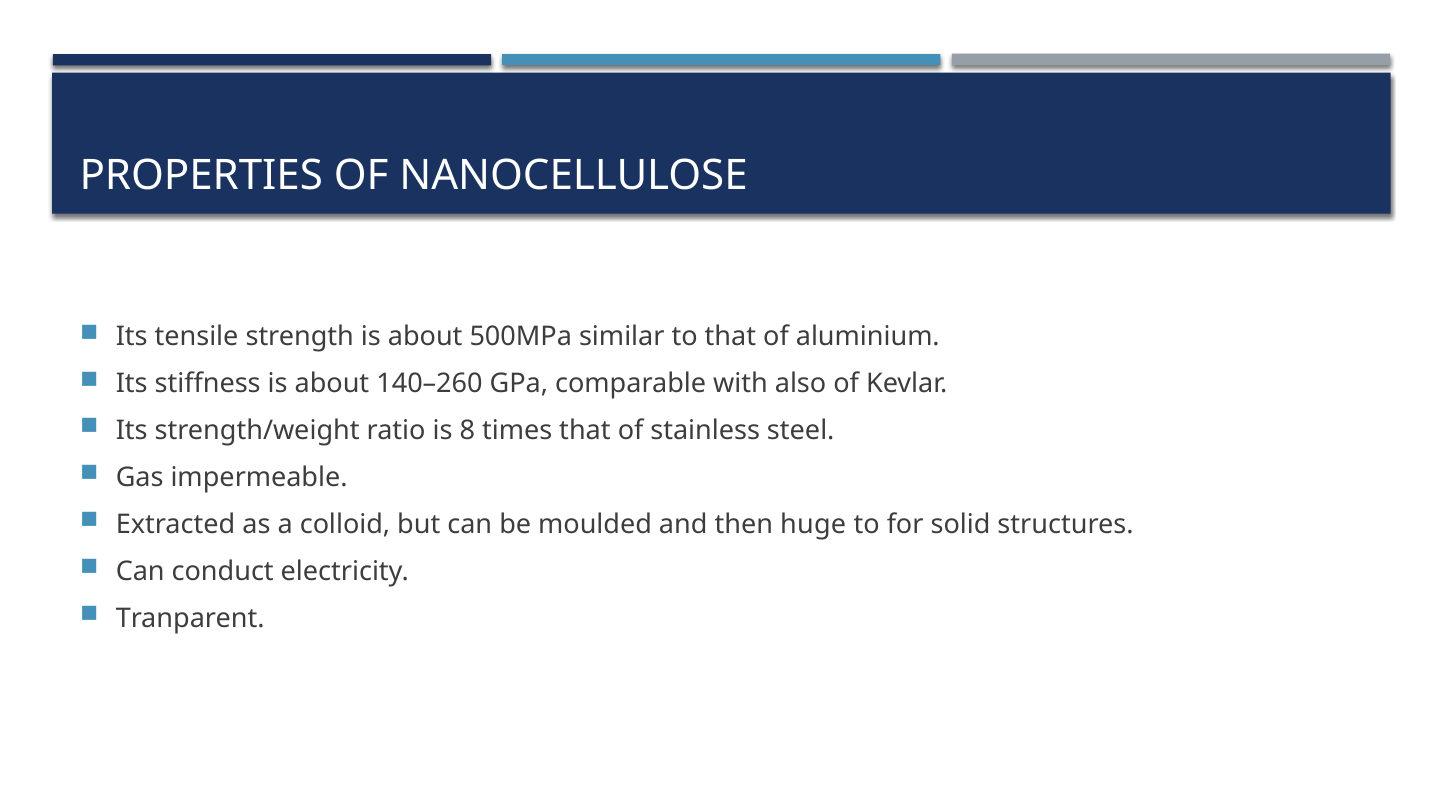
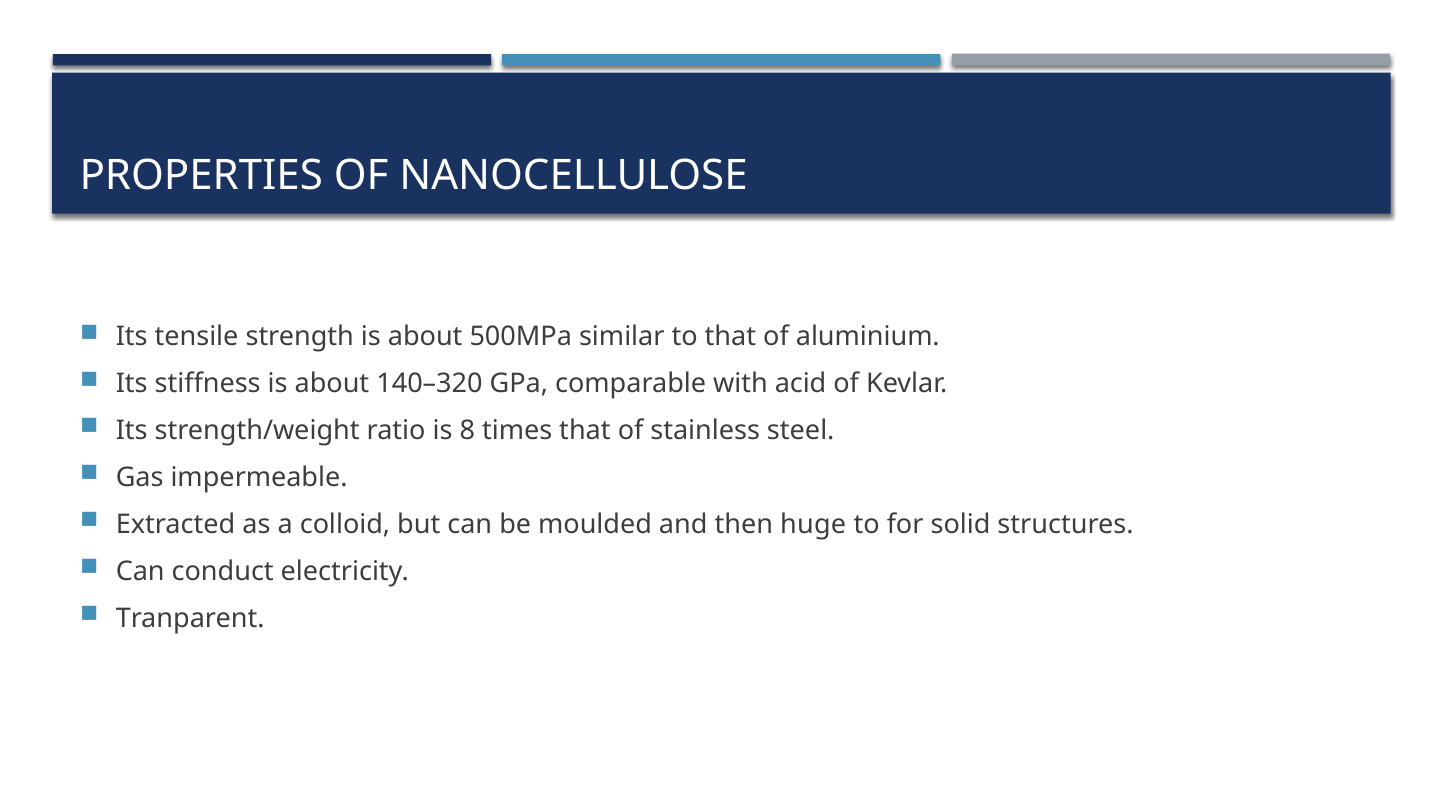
140–260: 140–260 -> 140–320 (429, 384)
also: also -> acid (801, 384)
